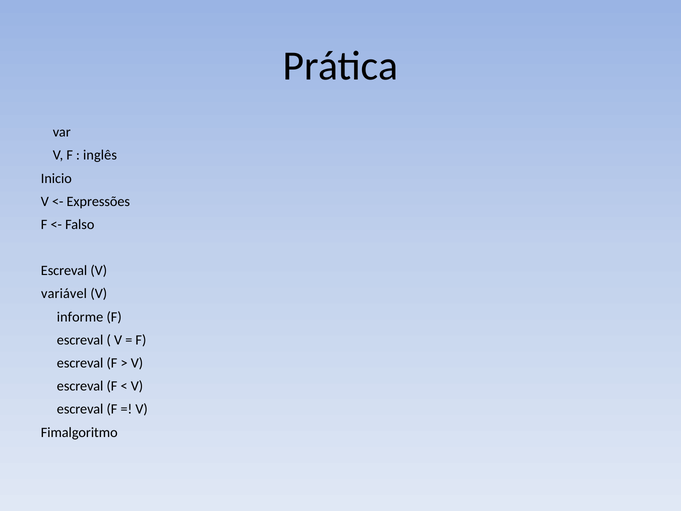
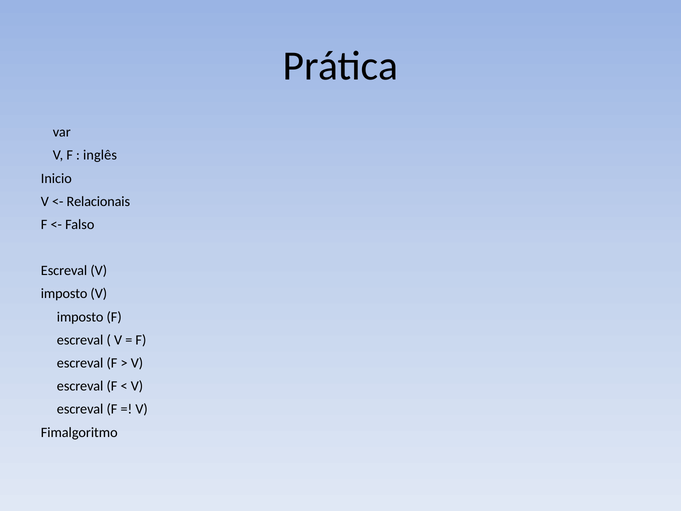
Expressões: Expressões -> Relacionais (98, 201)
variável: variável -> imposto (64, 294)
informe: informe -> imposto (80, 317)
